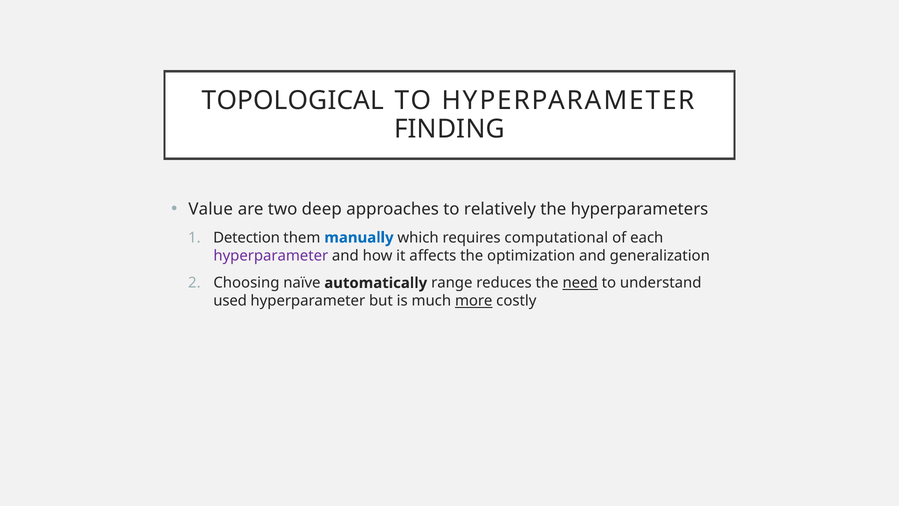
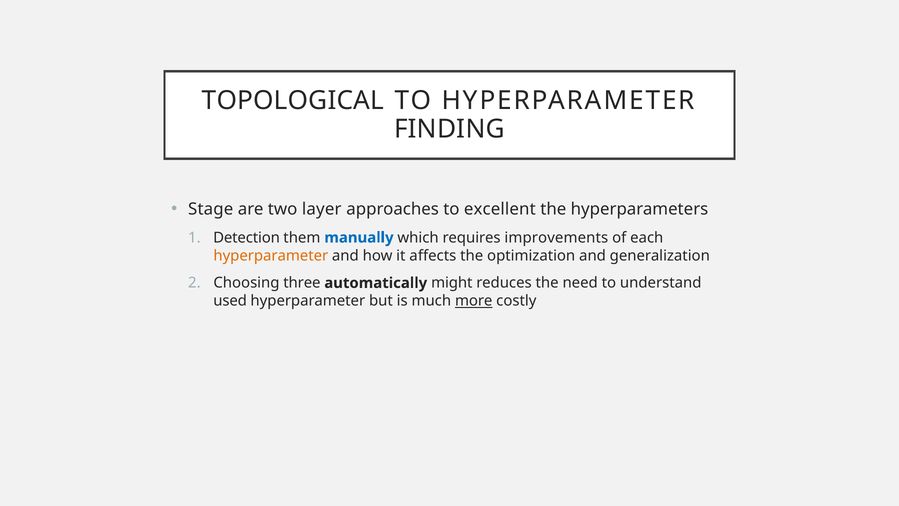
Value: Value -> Stage (211, 209)
deep: deep -> layer (322, 209)
relatively: relatively -> excellent (500, 209)
computational: computational -> improvements (556, 238)
hyperparameter colour: purple -> orange (271, 255)
naïve: naïve -> three (302, 283)
range: range -> might (452, 283)
need underline: present -> none (580, 283)
